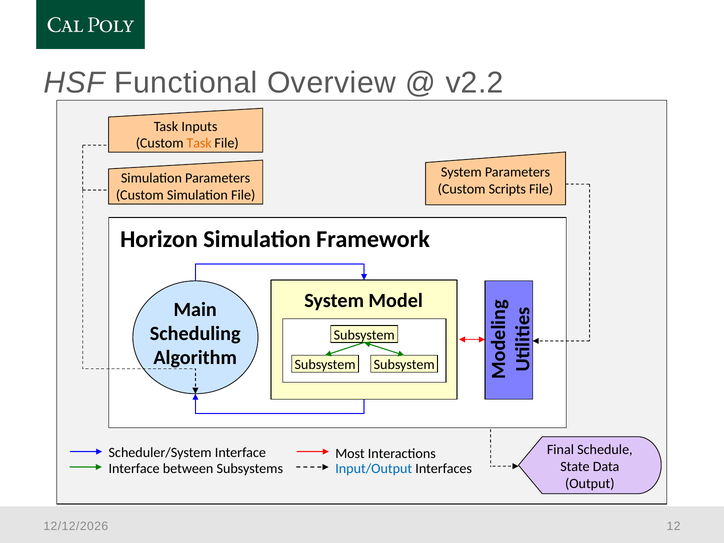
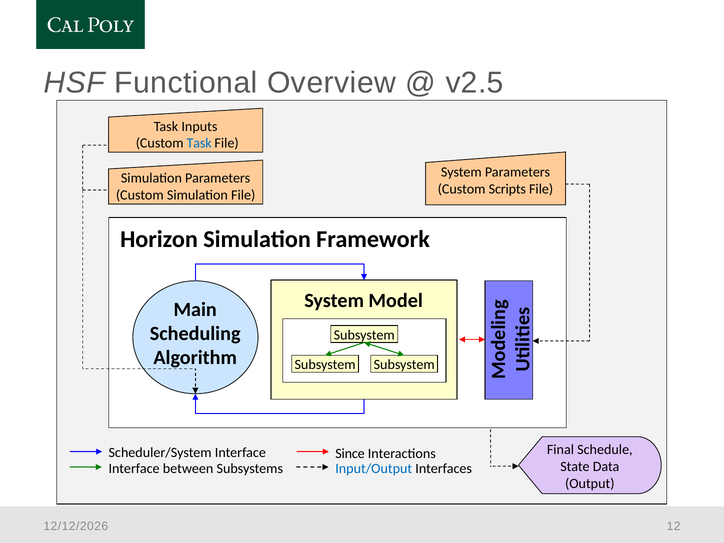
v2.2: v2.2 -> v2.5 (474, 83)
Task colour: orange -> blue (199, 143)
Most: Most -> Since (350, 454)
